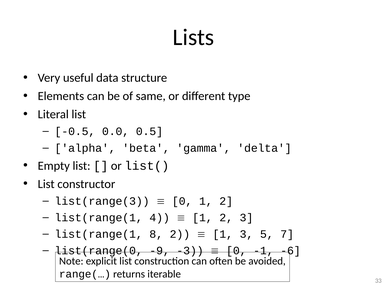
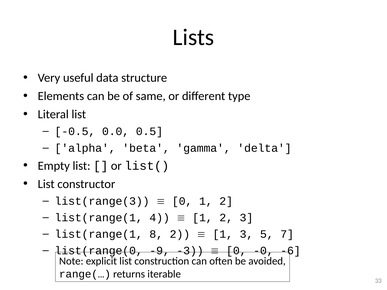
-1: -1 -> -0 (263, 251)
